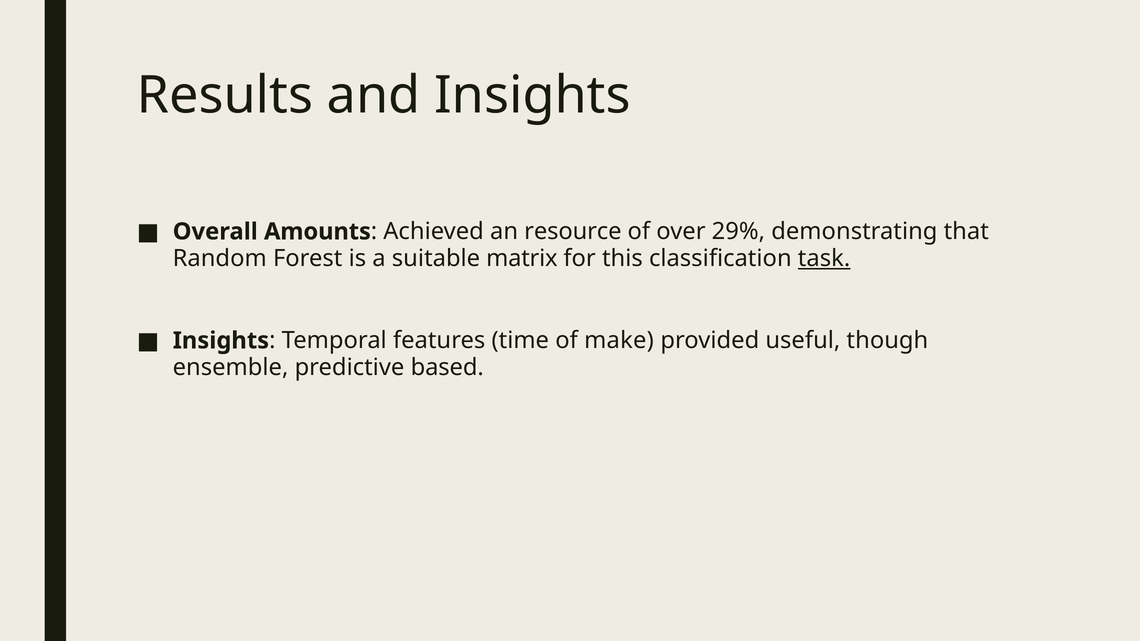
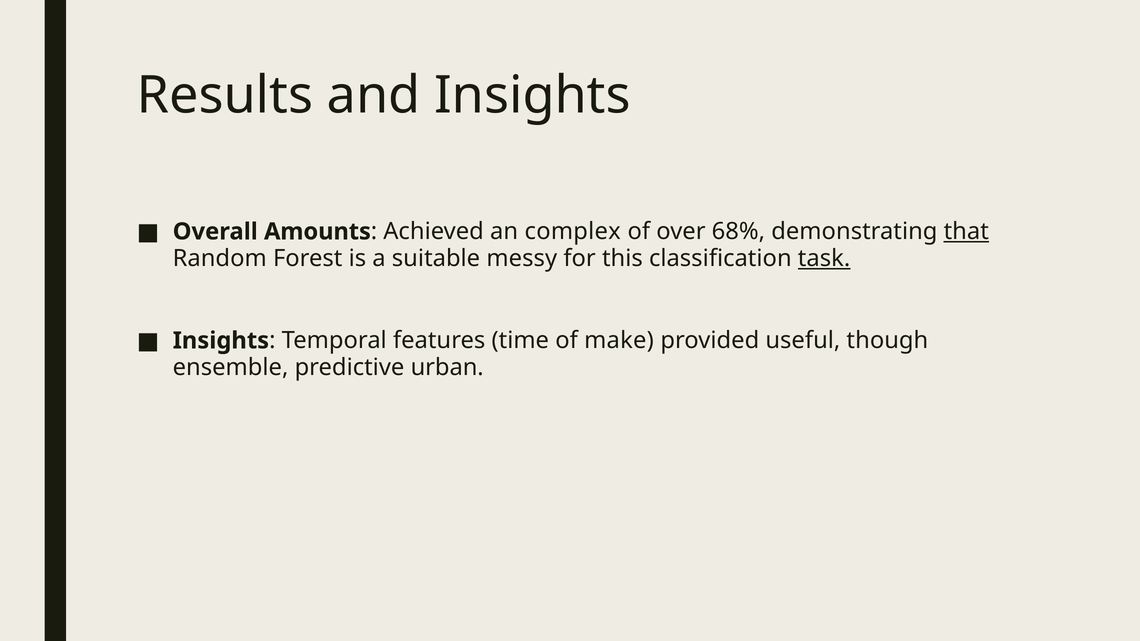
resource: resource -> complex (573, 232)
29%: 29% -> 68% (738, 232)
that underline: none -> present (966, 232)
matrix: matrix -> messy (522, 258)
based: based -> urban (447, 368)
